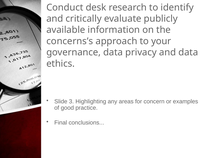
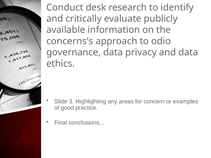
your: your -> odio (161, 41)
